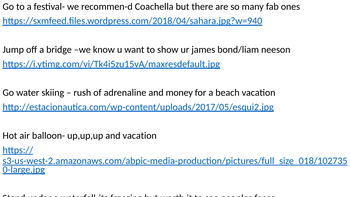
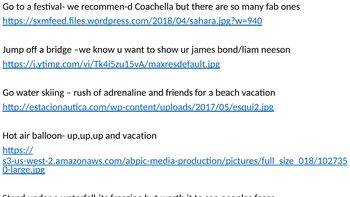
money: money -> friends (179, 93)
